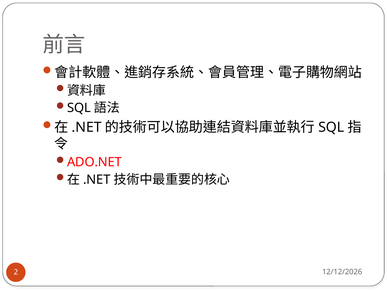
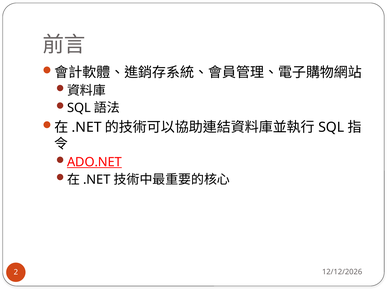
ADO.NET underline: none -> present (94, 162)
